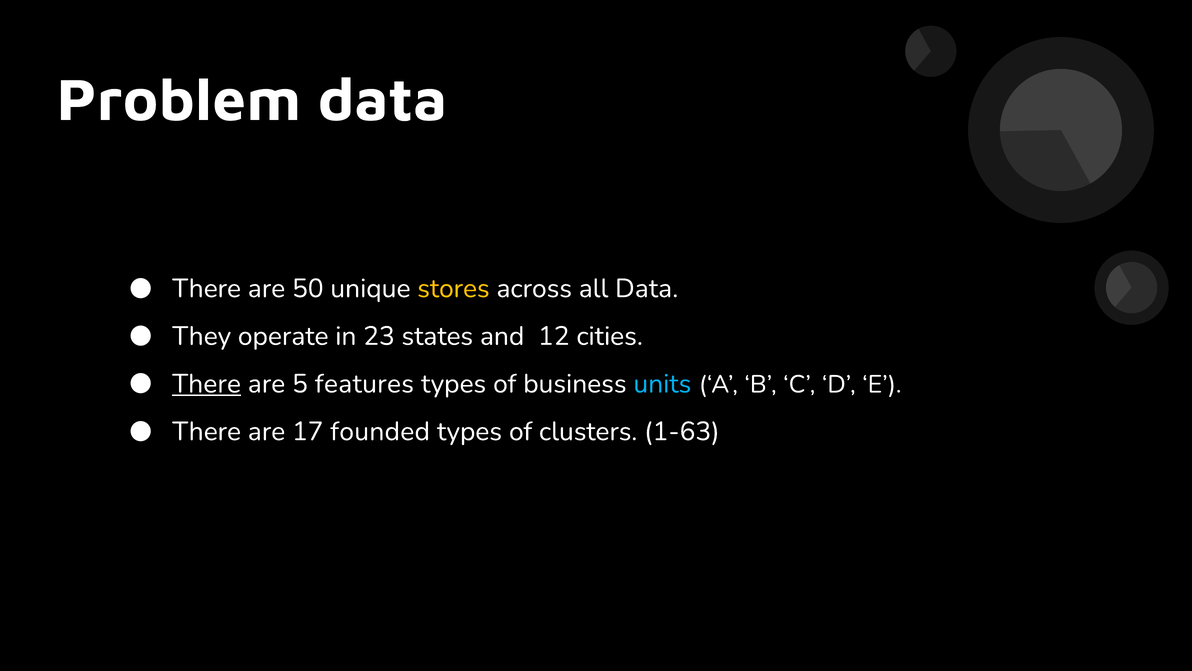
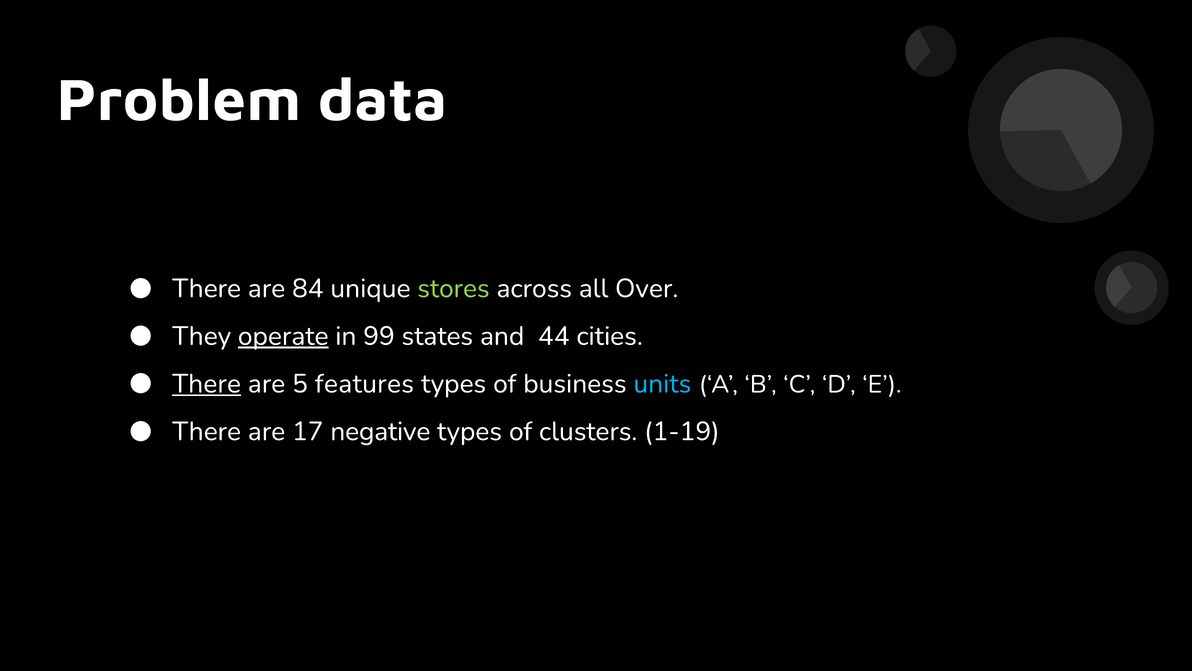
50: 50 -> 84 (308, 288)
stores colour: yellow -> light green (453, 288)
all Data: Data -> Over (647, 288)
operate underline: none -> present (283, 336)
23: 23 -> 99 (379, 336)
12: 12 -> 44 (554, 336)
founded: founded -> negative (380, 431)
1-63: 1-63 -> 1-19 (682, 431)
